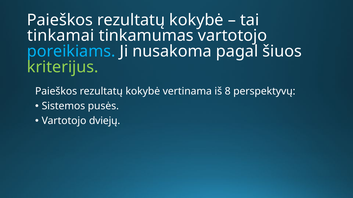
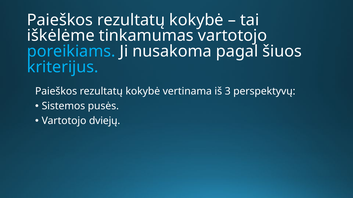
tinkamai: tinkamai -> iškėlėme (61, 36)
kriterijus colour: light green -> light blue (63, 67)
8: 8 -> 3 (228, 92)
